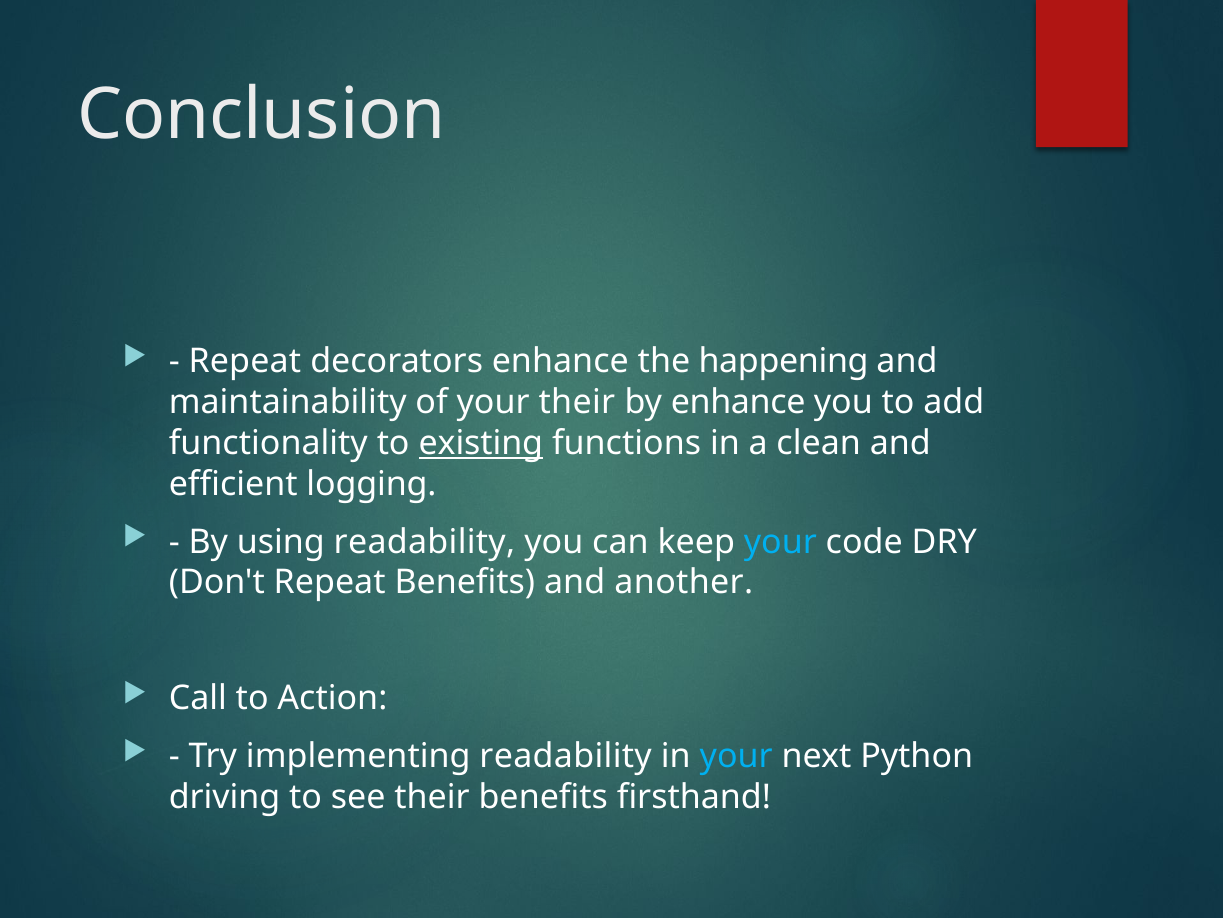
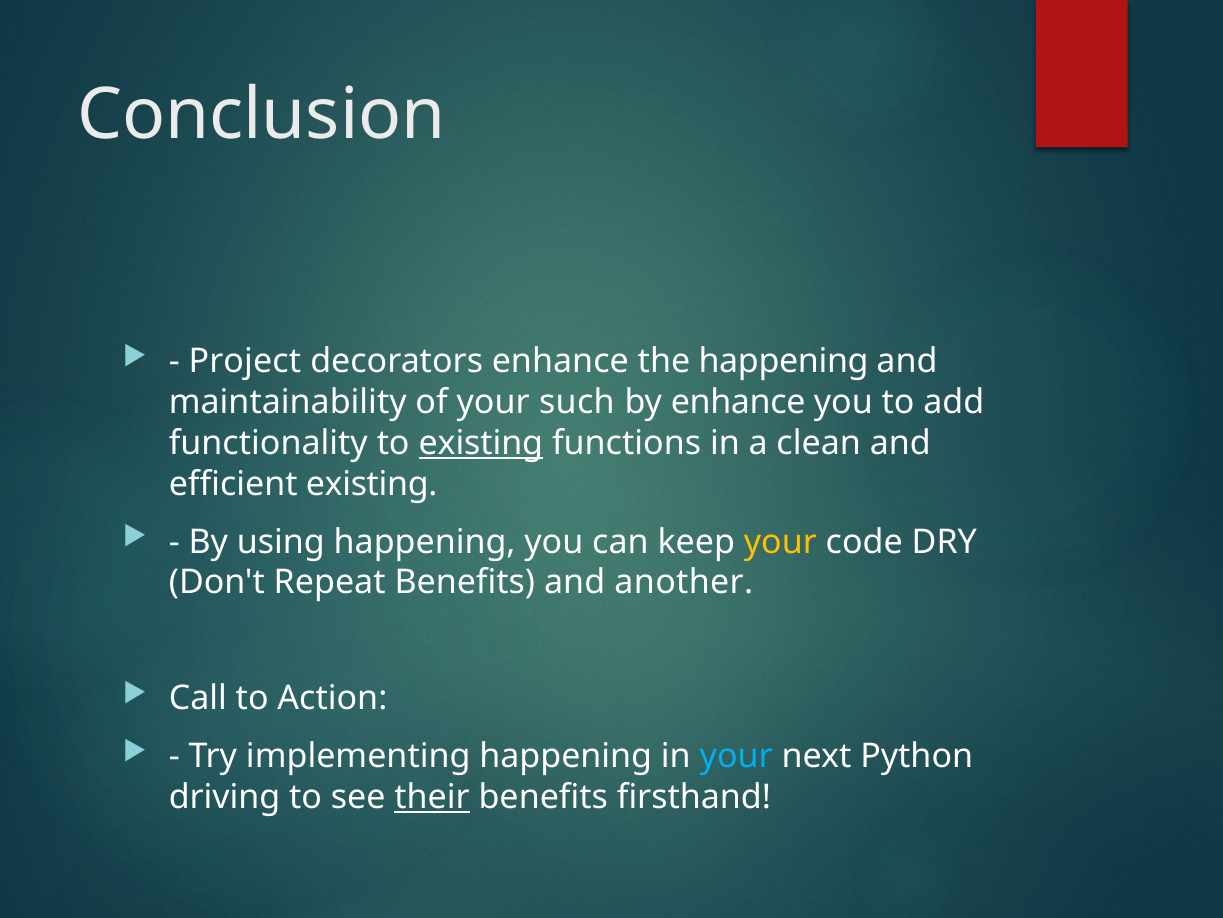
Repeat: Repeat -> Project (245, 361)
your their: their -> such (577, 402)
efficient logging: logging -> existing (372, 484)
using readability: readability -> happening (425, 541)
your colour: light blue -> yellow (780, 541)
implementing readability: readability -> happening (566, 756)
their underline: none -> present (432, 796)
